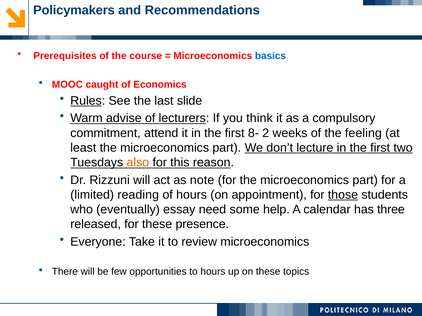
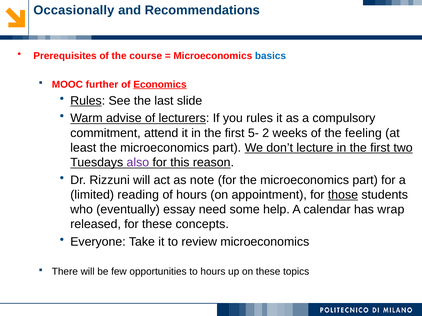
Policymakers: Policymakers -> Occasionally (74, 10)
caught: caught -> further (102, 85)
Economics underline: none -> present (160, 85)
you think: think -> rules (260, 118)
8-: 8- -> 5- (253, 133)
also colour: orange -> purple (138, 163)
three: three -> wrap (391, 210)
presence: presence -> concepts (202, 225)
